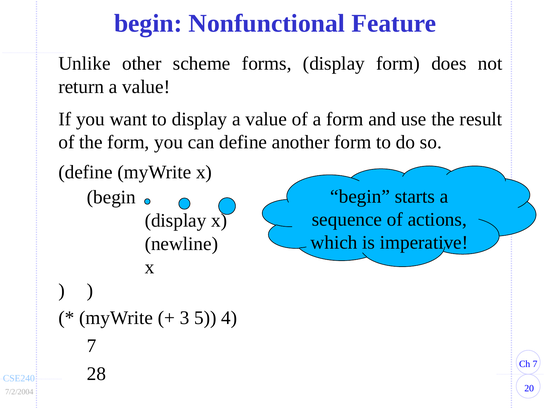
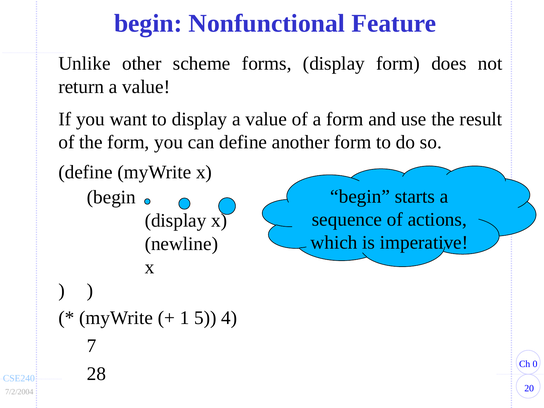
3: 3 -> 1 (184, 318)
7: 7 -> 0 (535, 364)
